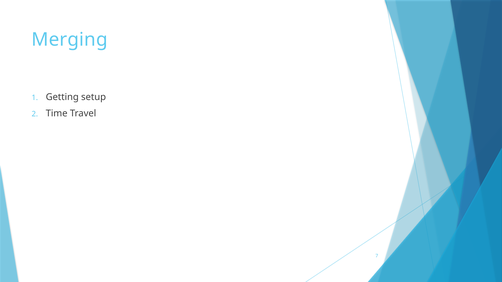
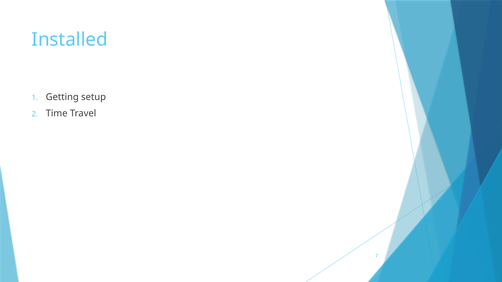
Merging: Merging -> Installed (70, 40)
